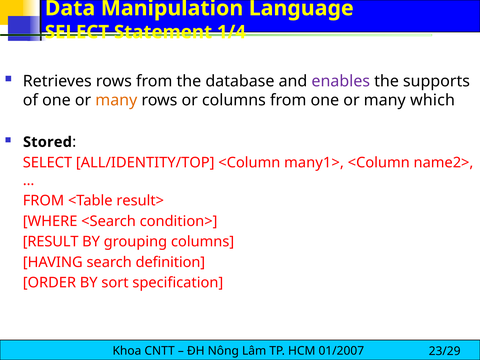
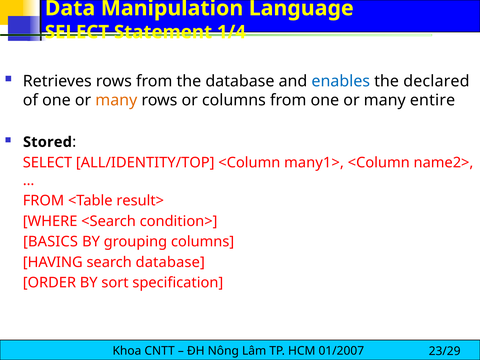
enables colour: purple -> blue (341, 81)
supports: supports -> declared (436, 81)
which: which -> entire (433, 100)
RESULT: RESULT -> BASICS (50, 242)
search definition: definition -> database (170, 262)
